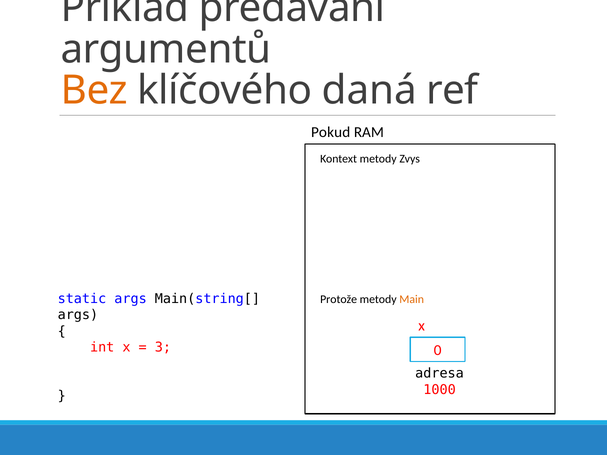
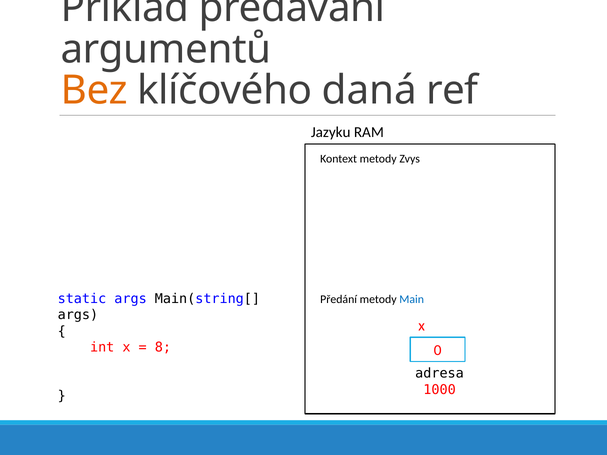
Pokud: Pokud -> Jazyku (331, 133)
Protože: Protože -> Předání (339, 299)
Main colour: orange -> blue (412, 299)
3: 3 -> 8 (163, 347)
